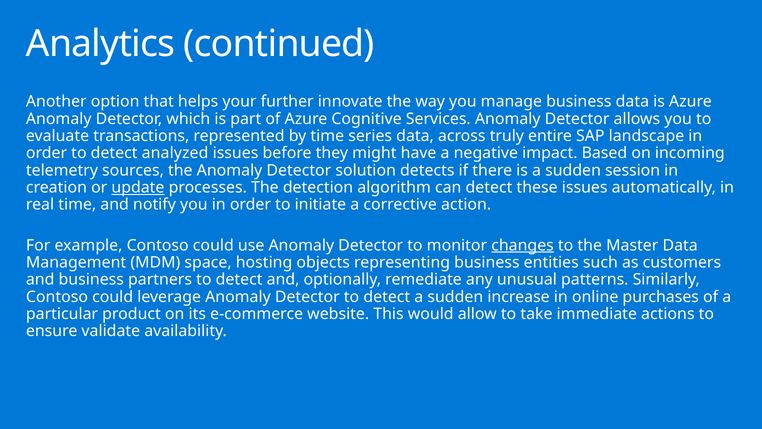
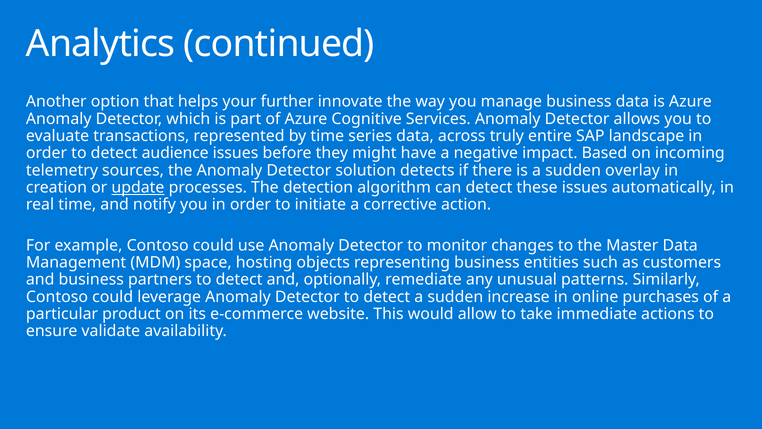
analyzed: analyzed -> audience (175, 153)
session: session -> overlay (632, 170)
changes underline: present -> none (523, 245)
